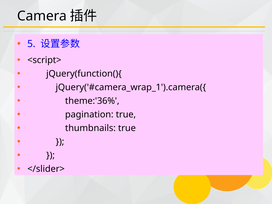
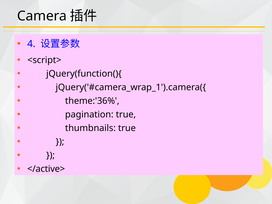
5: 5 -> 4 (32, 44)
</slider>: </slider> -> </active> (46, 169)
